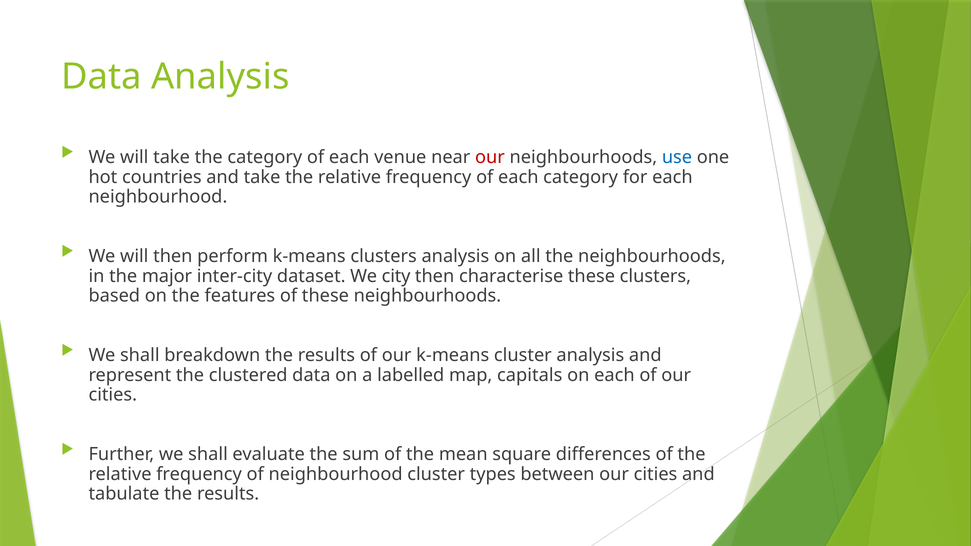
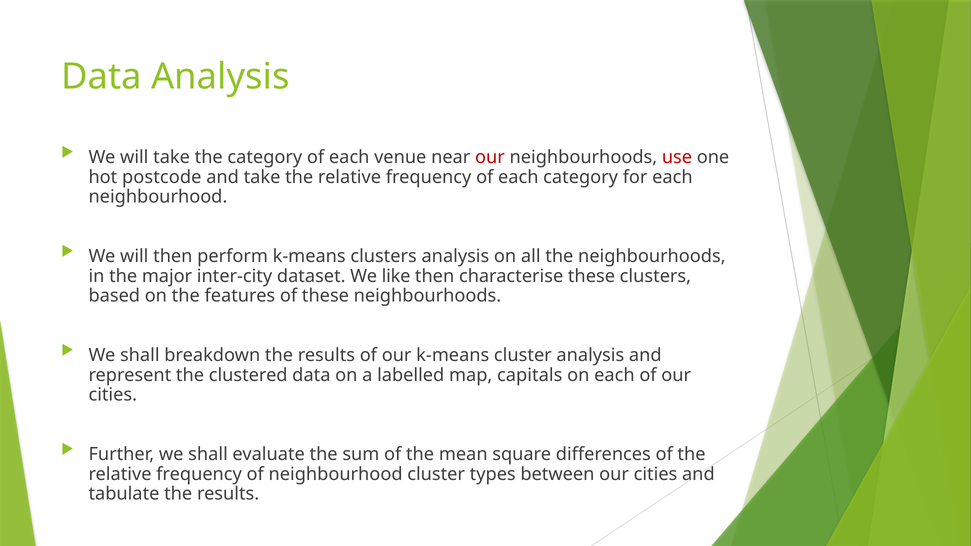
use colour: blue -> red (677, 157)
countries: countries -> postcode (162, 177)
city: city -> like (396, 276)
